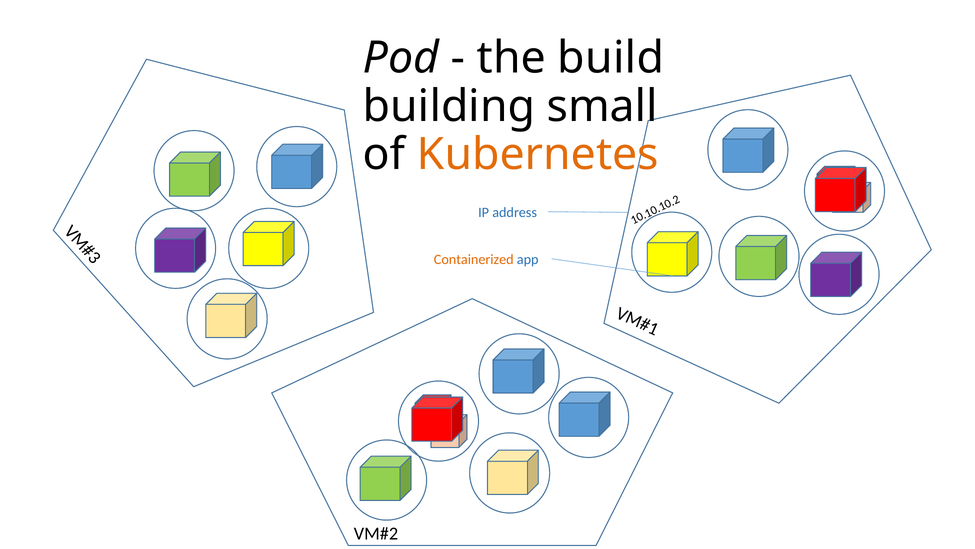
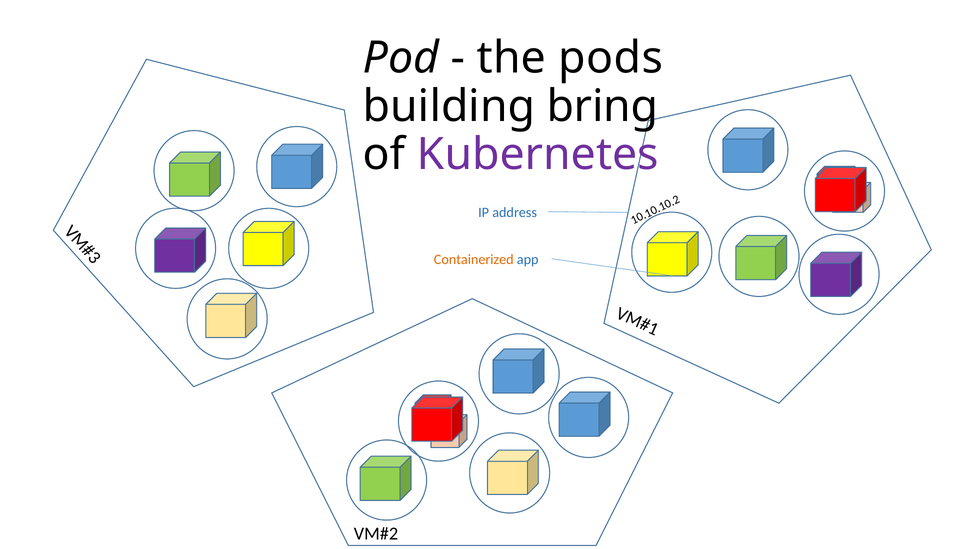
build: build -> pods (611, 58)
small: small -> bring (602, 106)
Kubernetes colour: orange -> purple (538, 154)
